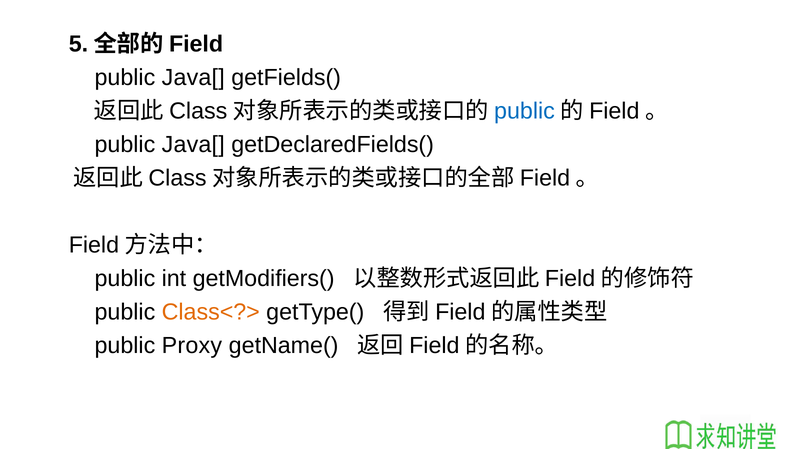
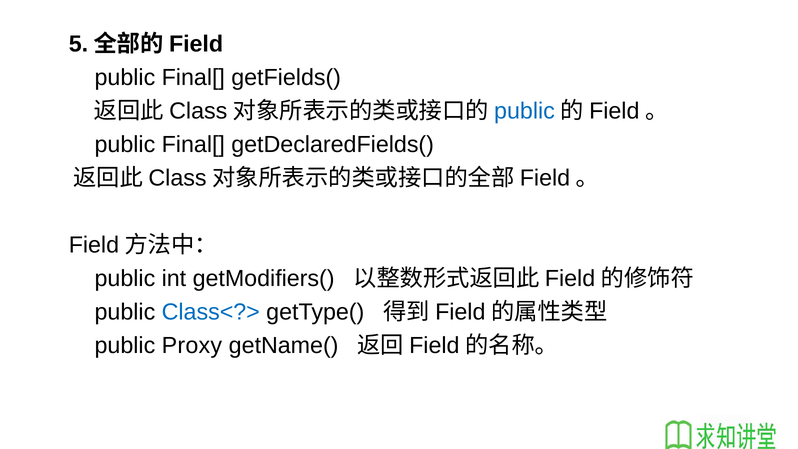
Java[: Java[ -> Final[ (193, 78)
Java[: Java[ -> Final[ (193, 144)
Class<?> colour: orange -> blue (211, 312)
